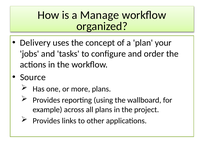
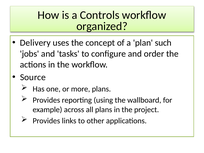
Manage: Manage -> Controls (100, 15)
your: your -> such (163, 43)
